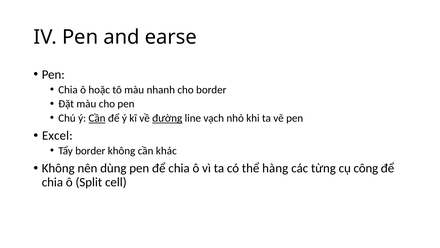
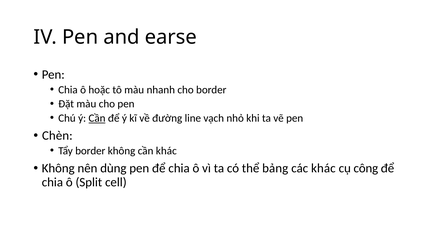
đường underline: present -> none (167, 118)
Excel: Excel -> Chèn (57, 135)
hàng: hàng -> bảng (275, 168)
các từng: từng -> khác (323, 168)
